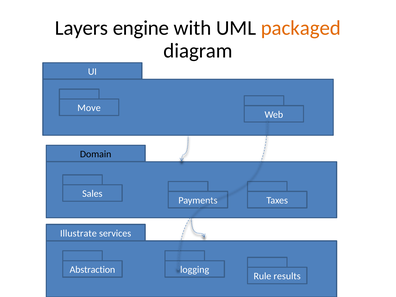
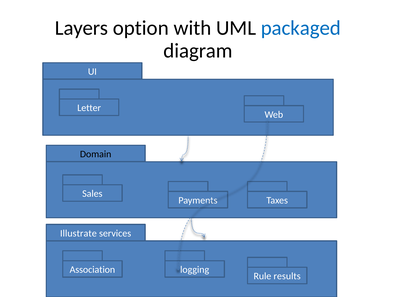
engine: engine -> option (141, 28)
packaged colour: orange -> blue (301, 28)
Move: Move -> Letter (89, 108)
Abstraction: Abstraction -> Association (92, 270)
